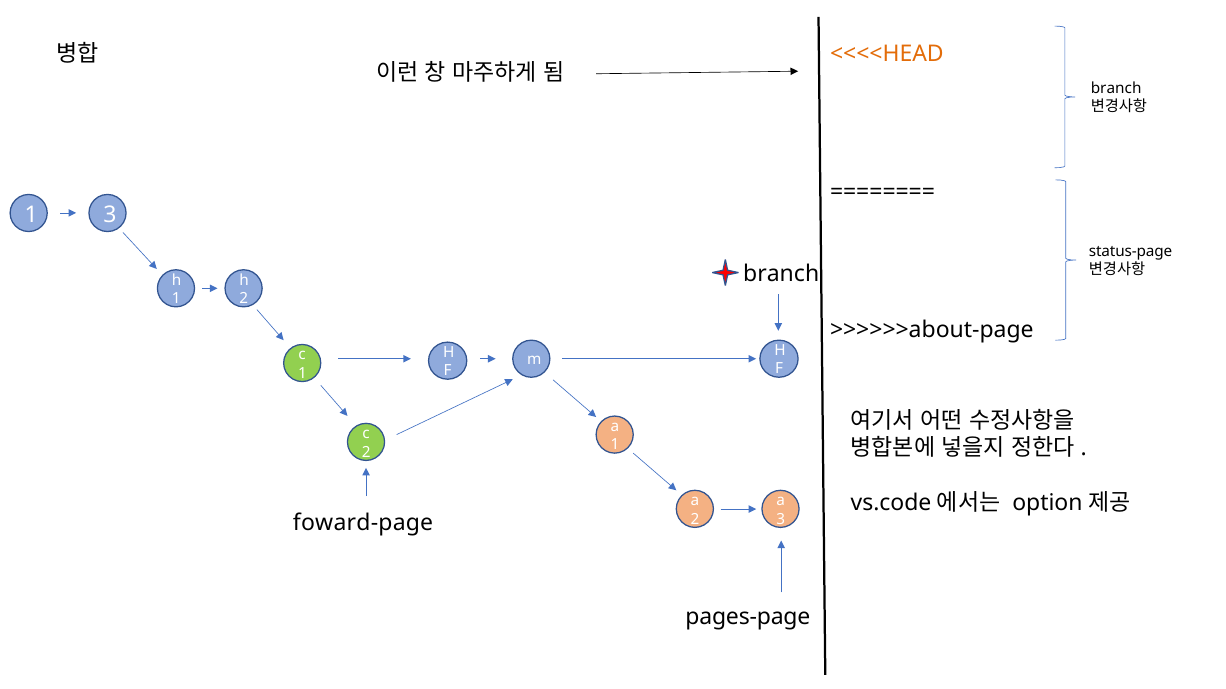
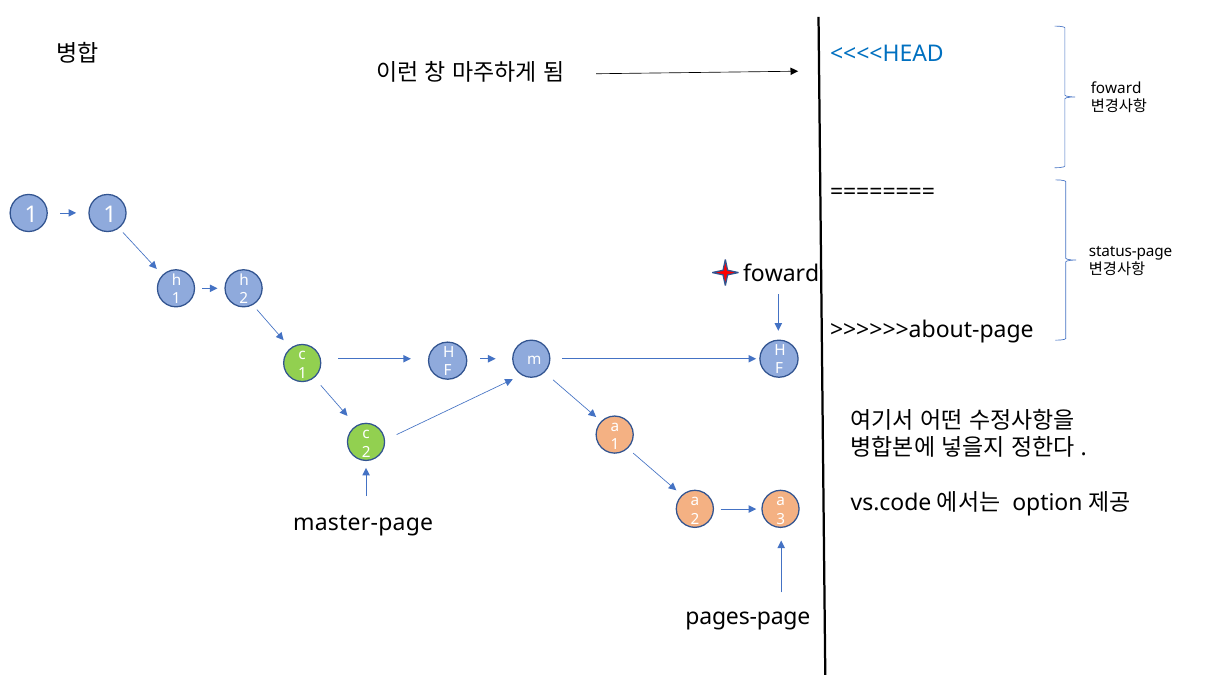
<<<<HEAD colour: orange -> blue (887, 54)
branch: branch -> foward (1116, 89)
1 3: 3 -> 1 (110, 215)
branch: branch -> foward (781, 274)
foward-page: foward-page -> master-page (363, 524)
